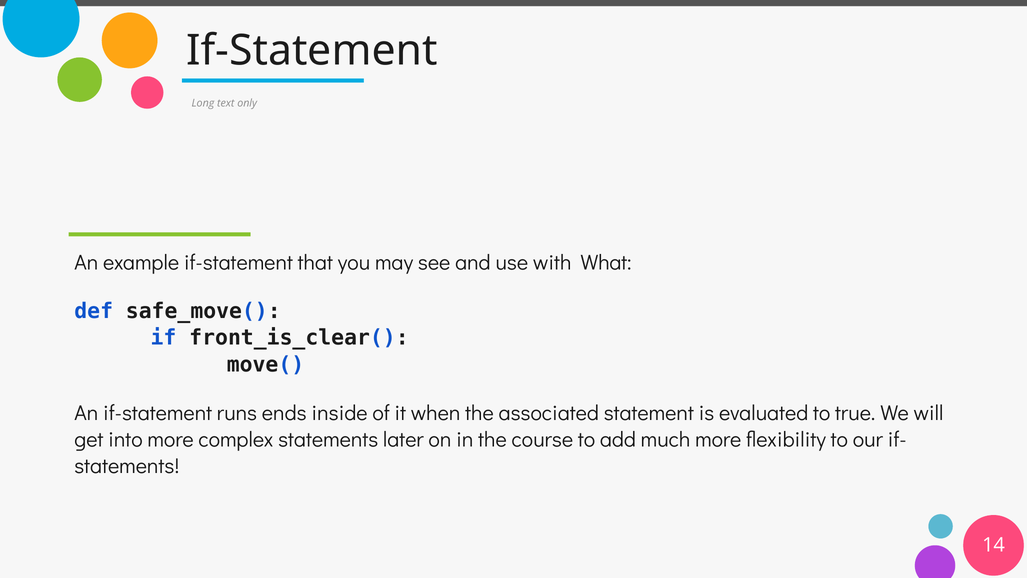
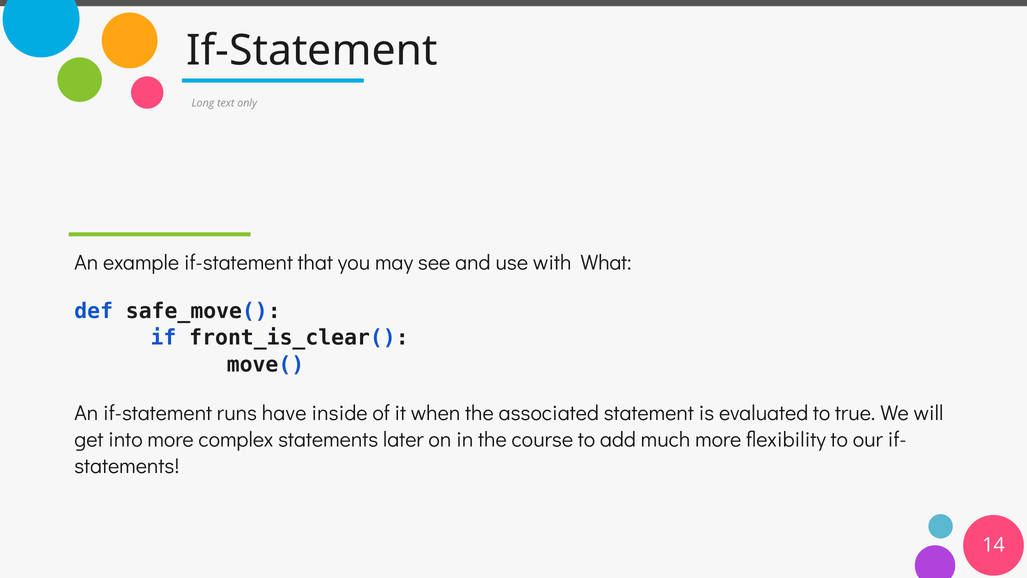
ends: ends -> have (284, 413)
